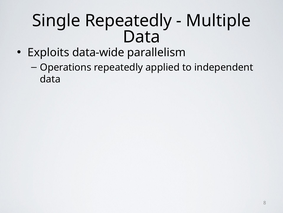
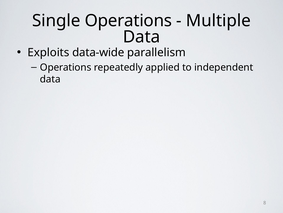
Single Repeatedly: Repeatedly -> Operations (128, 21)
